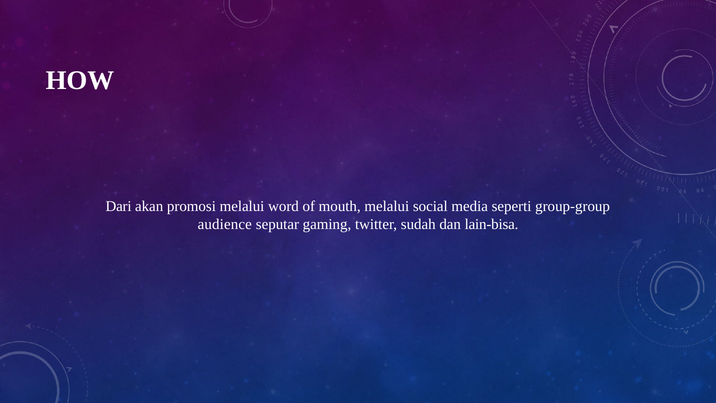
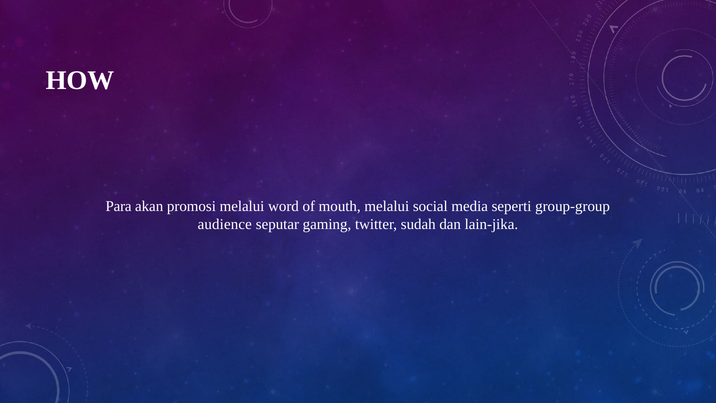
Dari: Dari -> Para (119, 206)
lain-bisa: lain-bisa -> lain-jika (491, 224)
